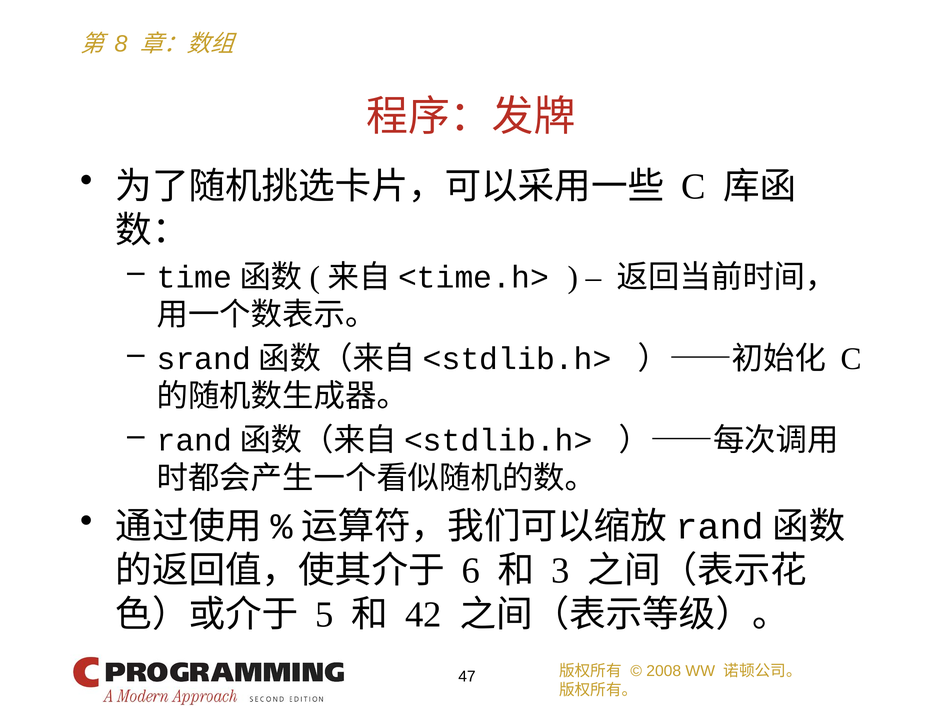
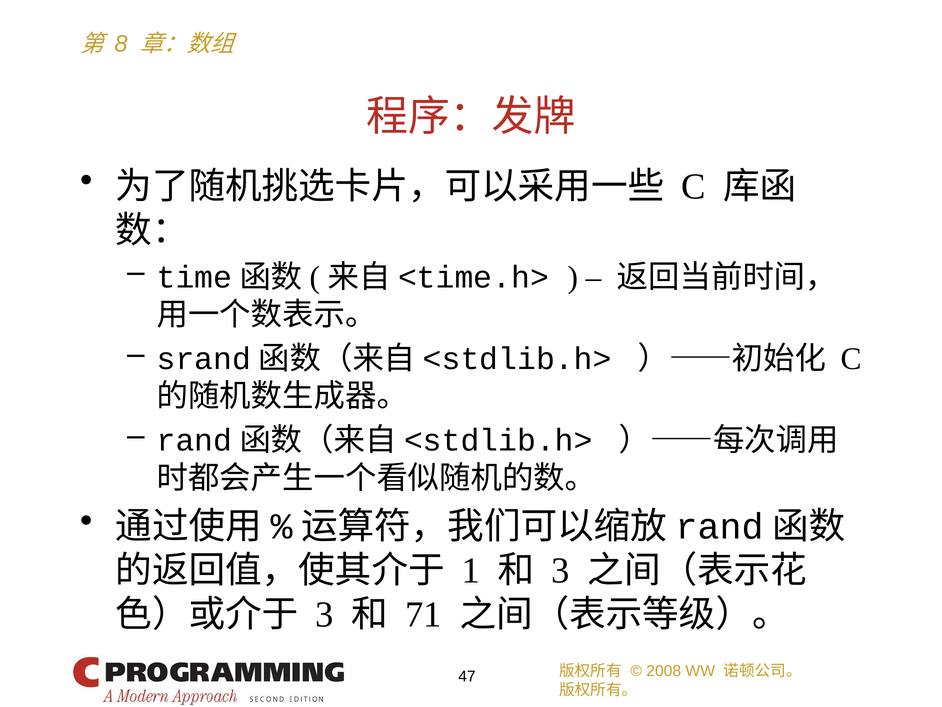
6: 6 -> 1 (471, 570)
5: 5 -> 3 (325, 614)
42: 42 -> 71 (423, 614)
